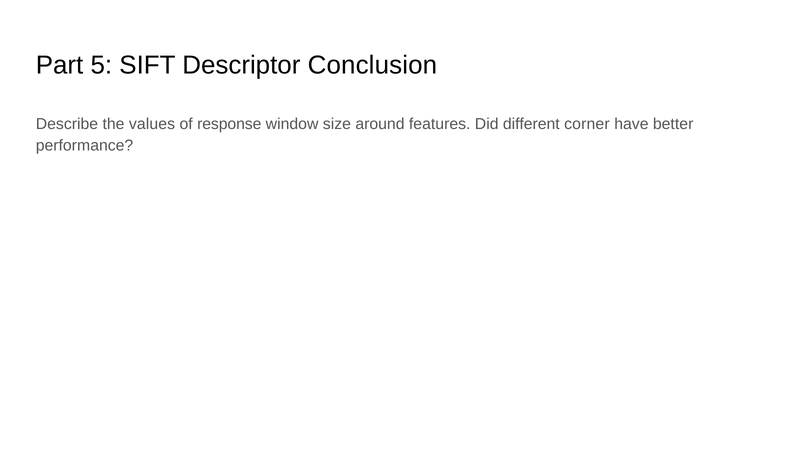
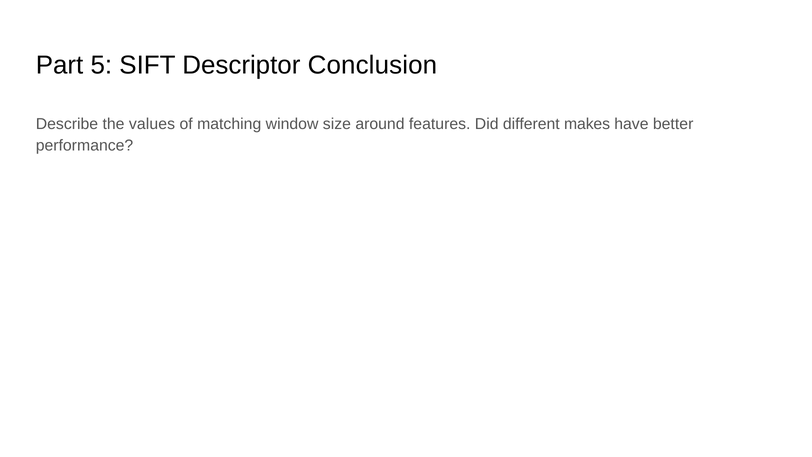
response: response -> matching (229, 124)
corner: corner -> makes (587, 124)
